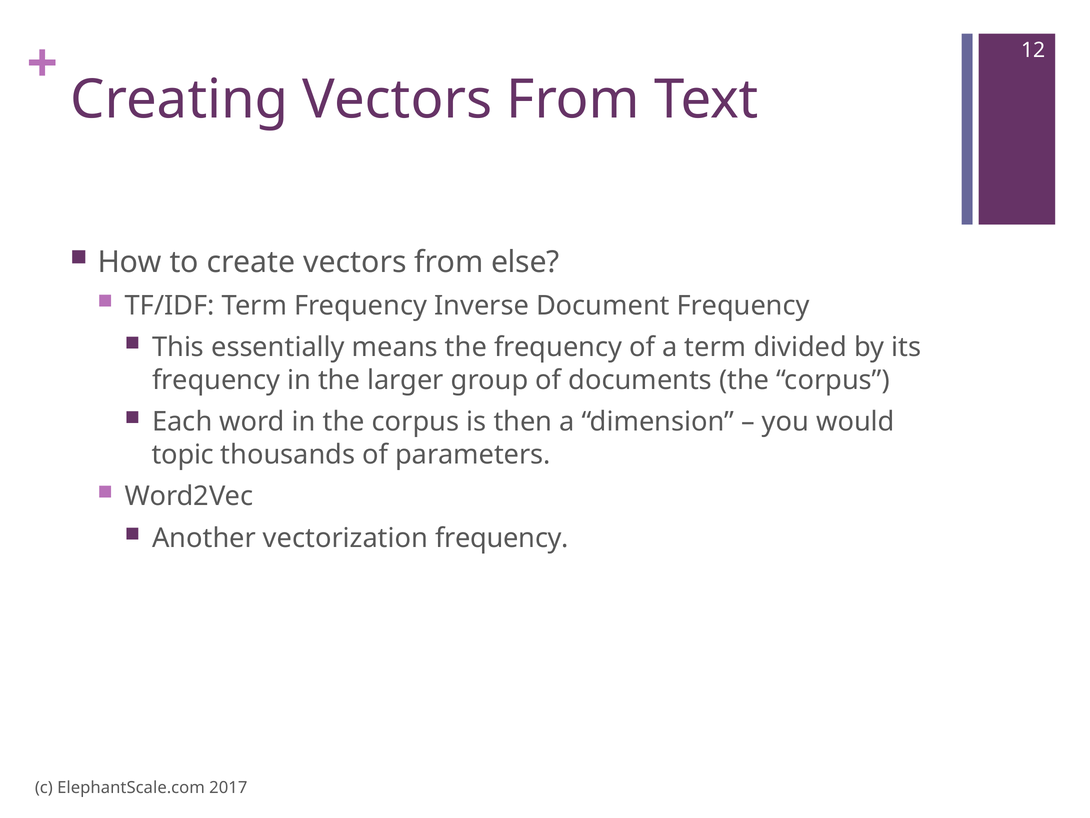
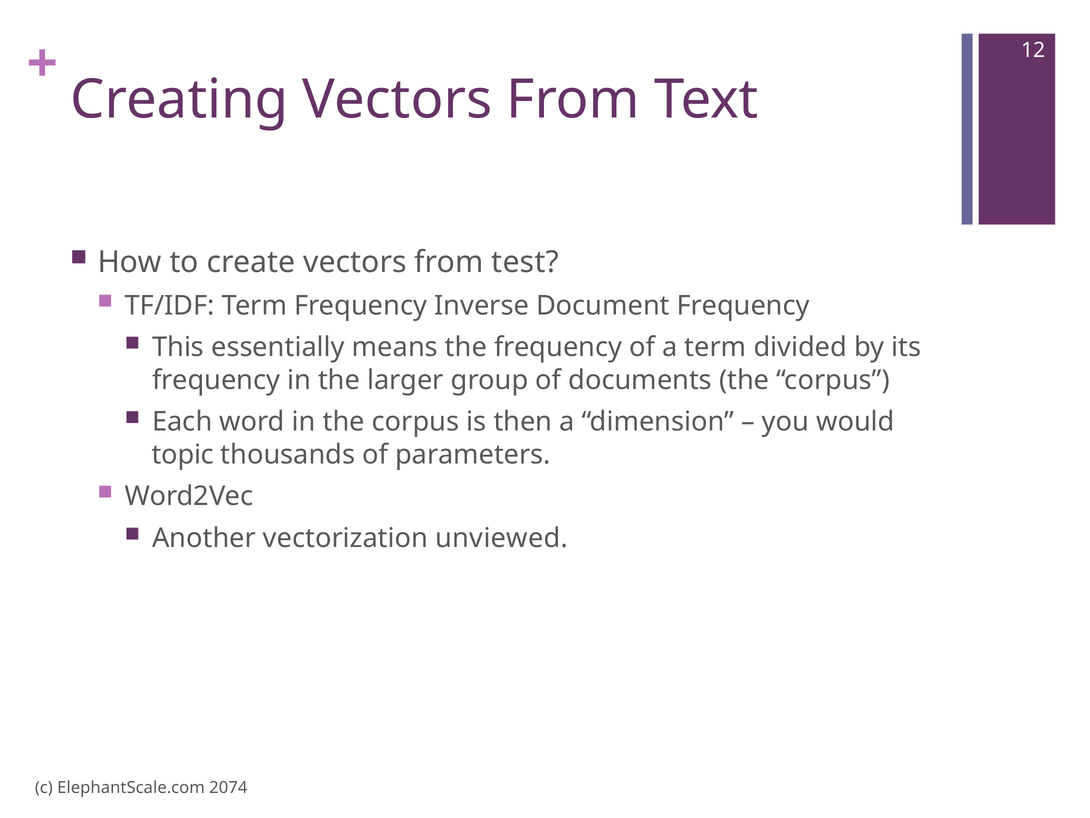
else: else -> test (525, 262)
vectorization frequency: frequency -> unviewed (502, 538)
2017: 2017 -> 2074 (228, 787)
